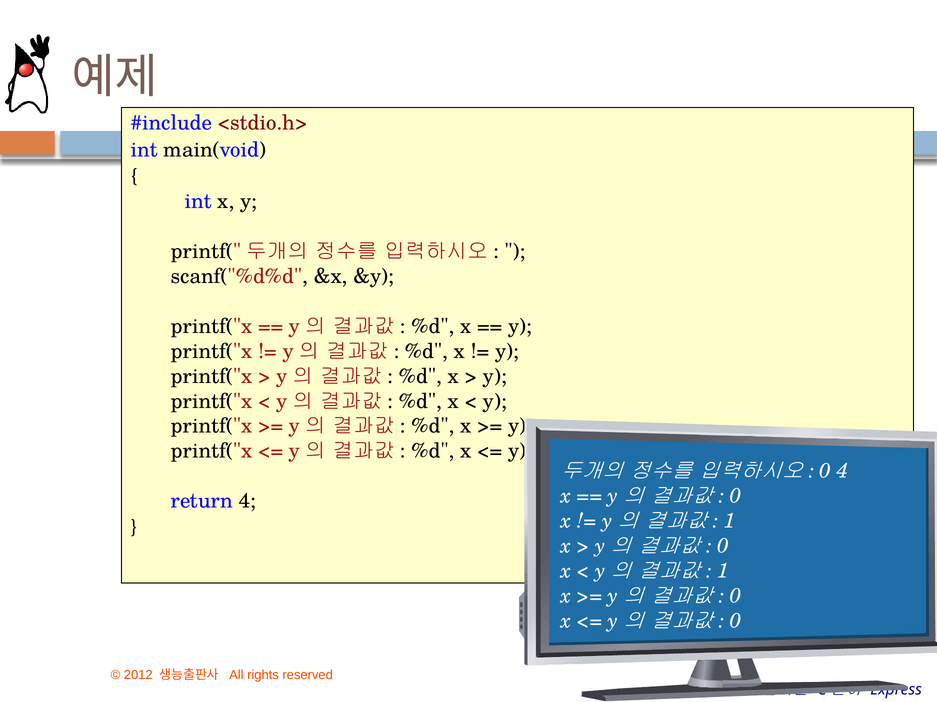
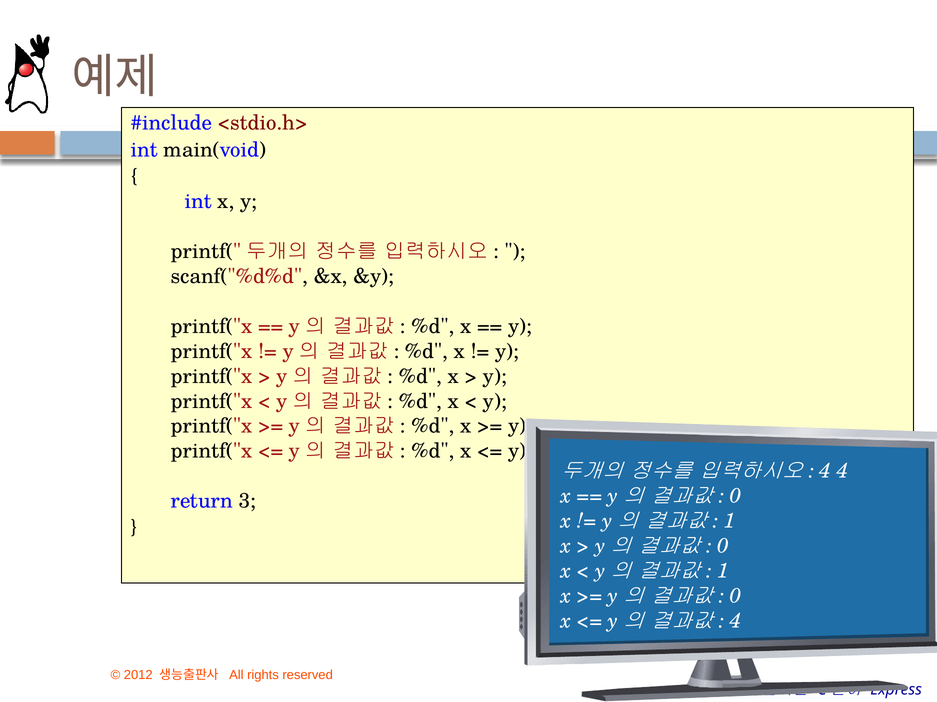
0: 0 -> 4 (825, 472)
return 4: 4 -> 3 (247, 502)
0: 0 -> 4 (735, 621)
